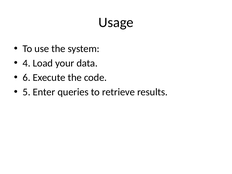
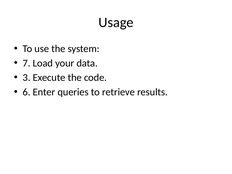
4: 4 -> 7 (27, 63)
6: 6 -> 3 (27, 78)
5: 5 -> 6 (27, 92)
